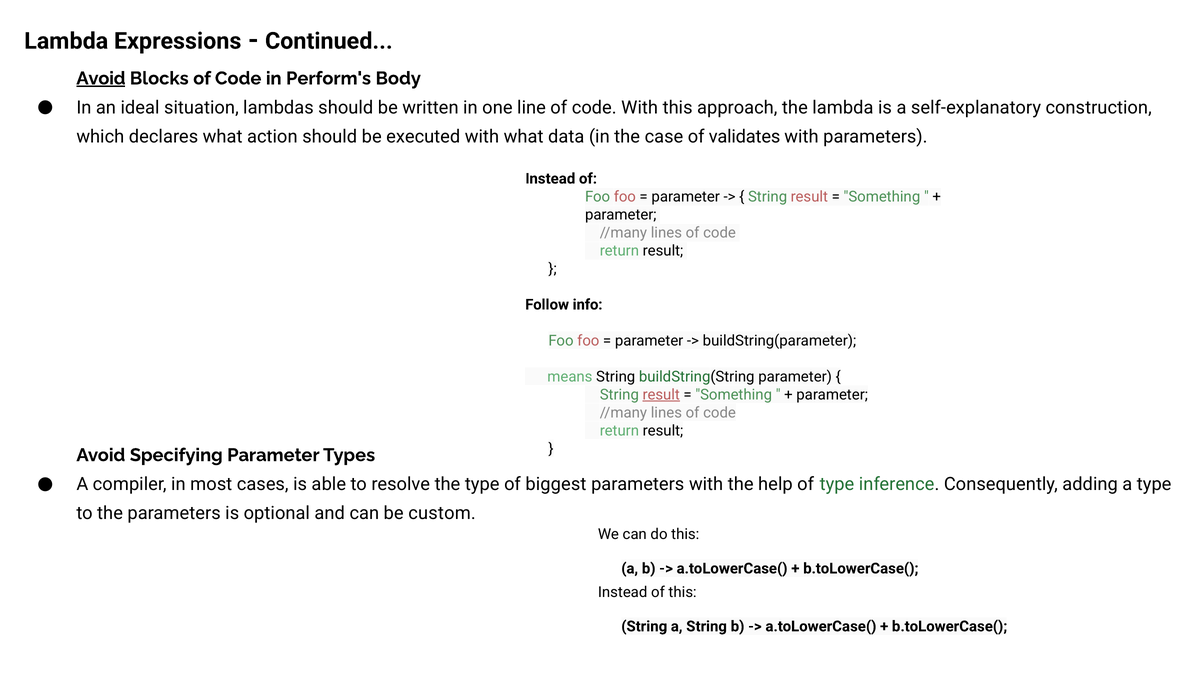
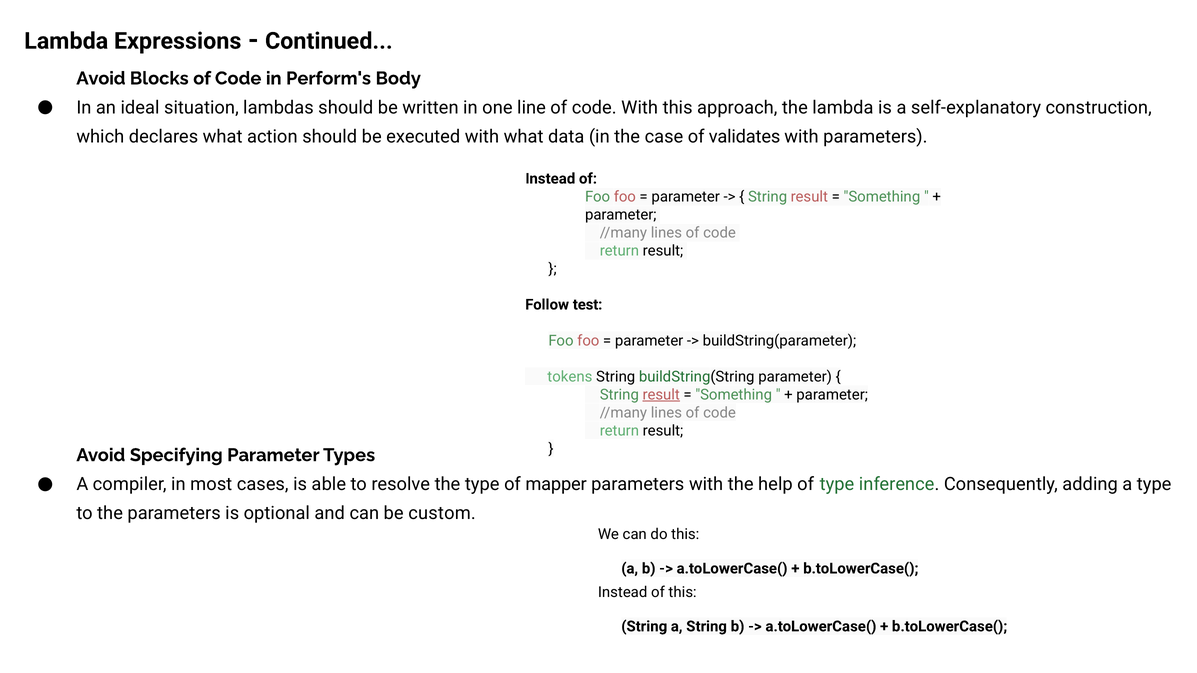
Avoid underline: present -> none (101, 78)
info: info -> test (588, 305)
means: means -> tokens (570, 377)
biggest: biggest -> mapper (556, 485)
